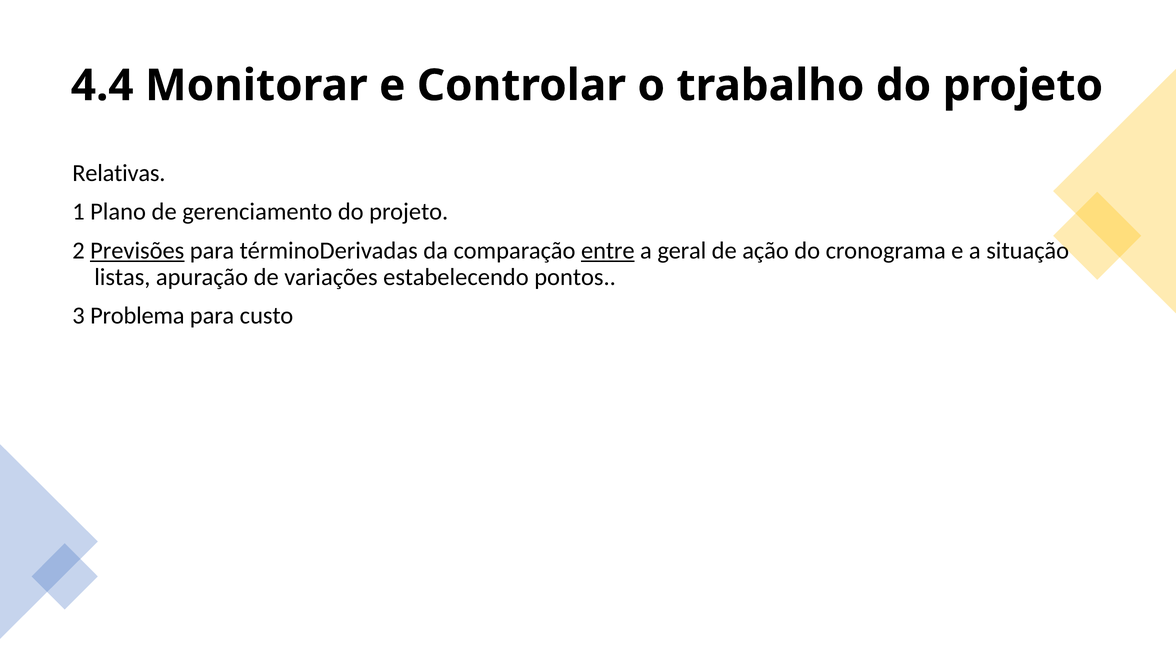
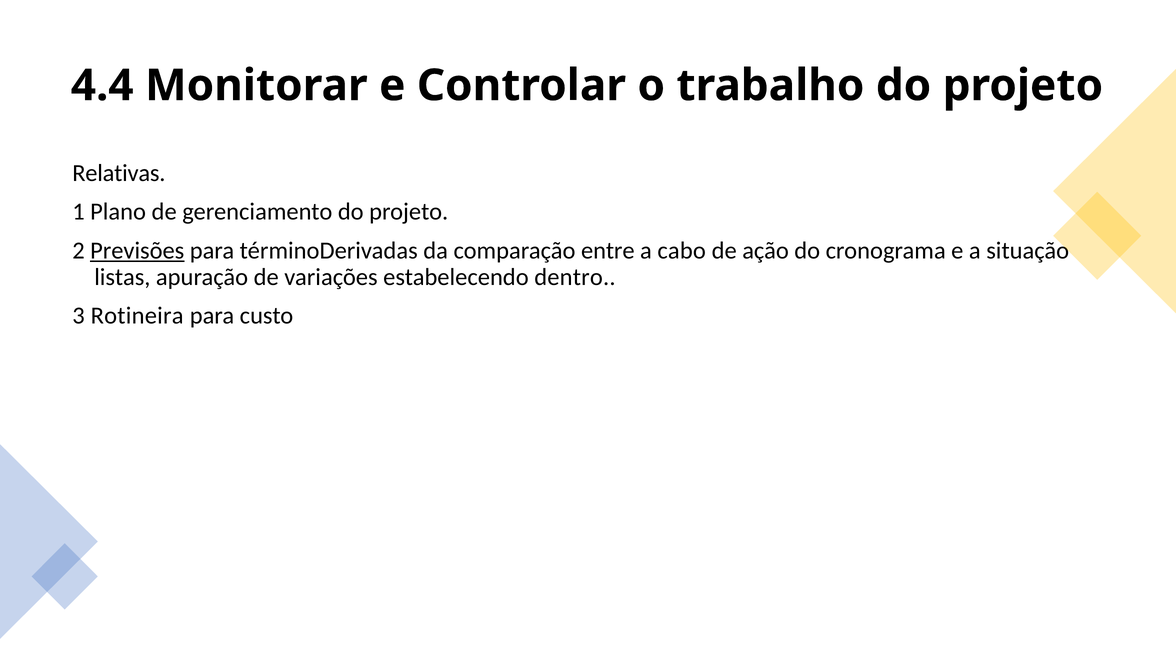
entre underline: present -> none (608, 250)
geral: geral -> cabo (682, 250)
pontos: pontos -> dentro (575, 277)
Problema: Problema -> Rotineira (137, 316)
